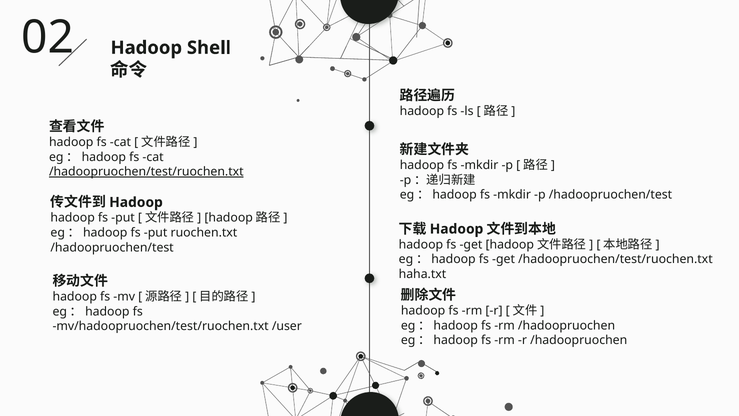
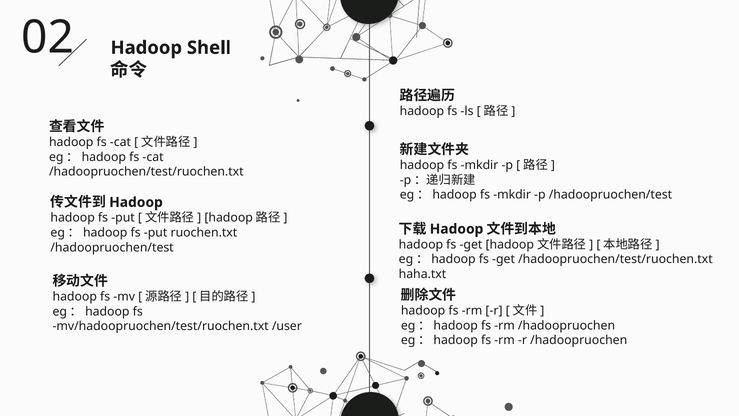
/hadoopruochen/test/ruochen.txt underline: present -> none (146, 172)
